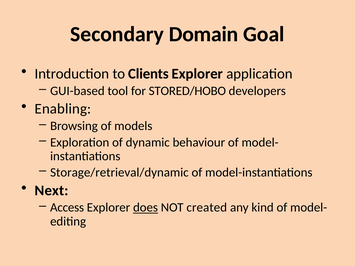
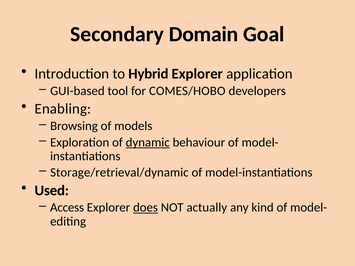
Clients: Clients -> Hybrid (148, 74)
STORED/HOBO: STORED/HOBO -> COMES/HOBO (187, 91)
dynamic underline: none -> present (148, 142)
Next: Next -> Used (52, 191)
created: created -> actually (207, 208)
